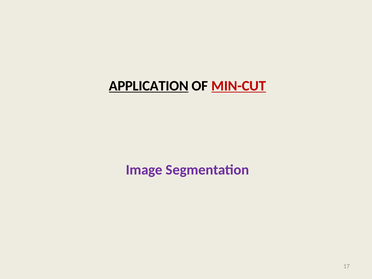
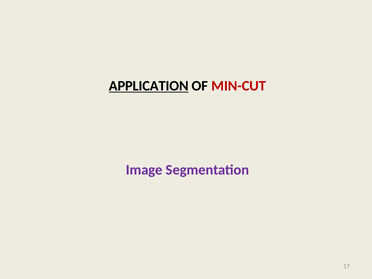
MIN-CUT underline: present -> none (239, 86)
